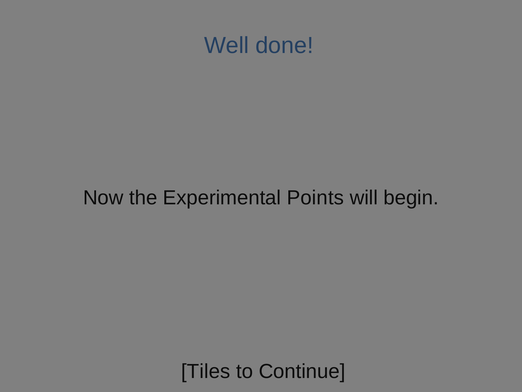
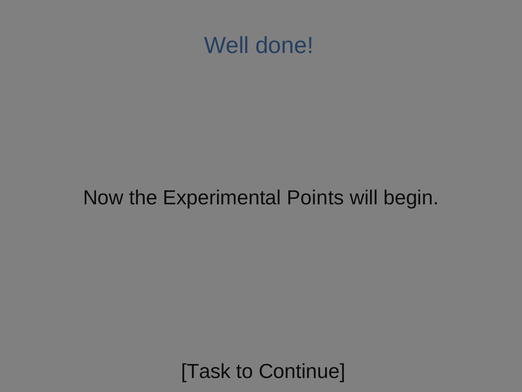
Tiles: Tiles -> Task (206, 371)
